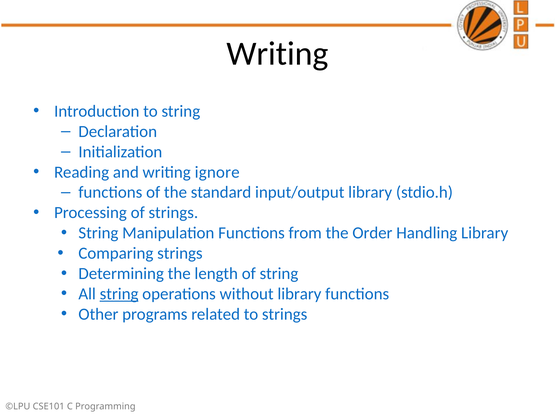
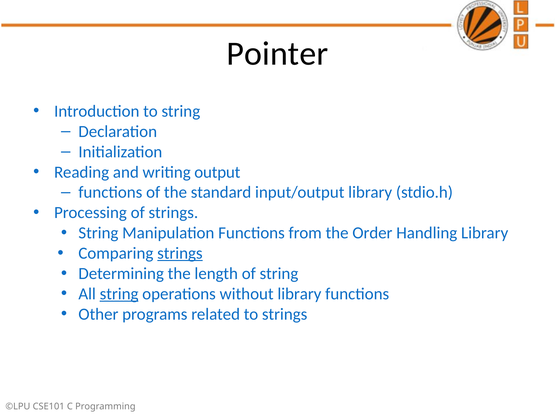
Writing: Writing -> Pointer (277, 54)
ignore: ignore -> output (217, 172)
strings underline: none -> present (180, 253)
